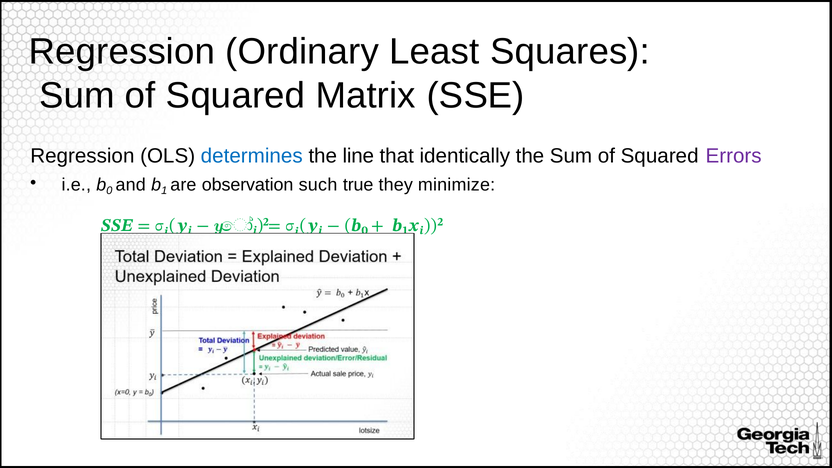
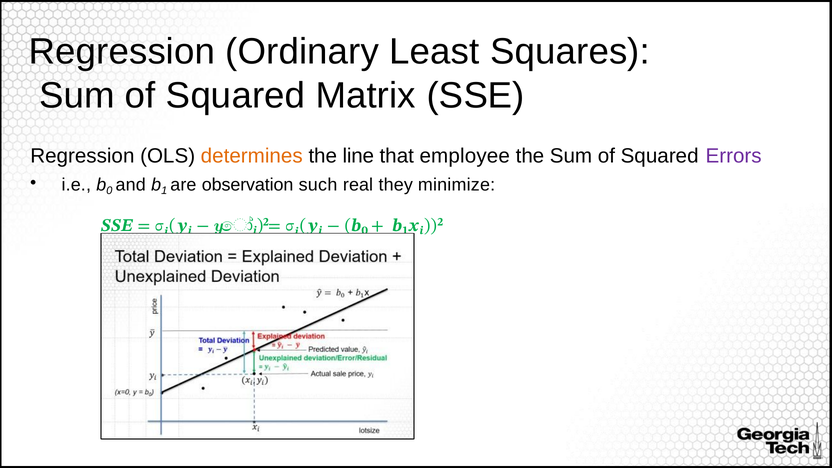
determines colour: blue -> orange (252, 156)
identically: identically -> employee (465, 156)
true: true -> real (358, 185)
